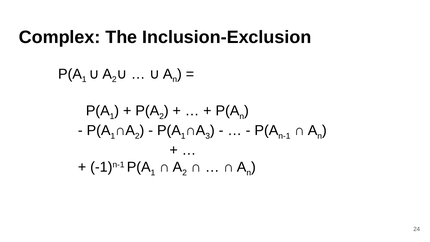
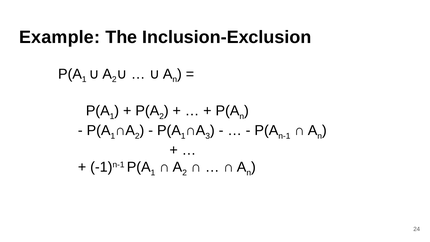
Complex: Complex -> Example (60, 37)
